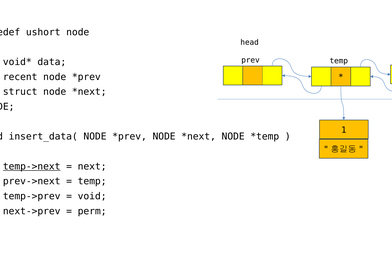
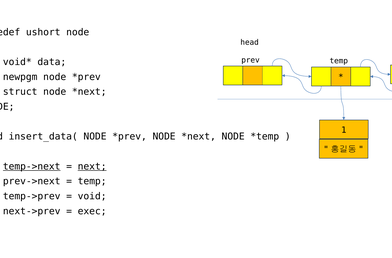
recent: recent -> newpgm (20, 77)
next underline: none -> present (92, 166)
perm: perm -> exec (92, 211)
